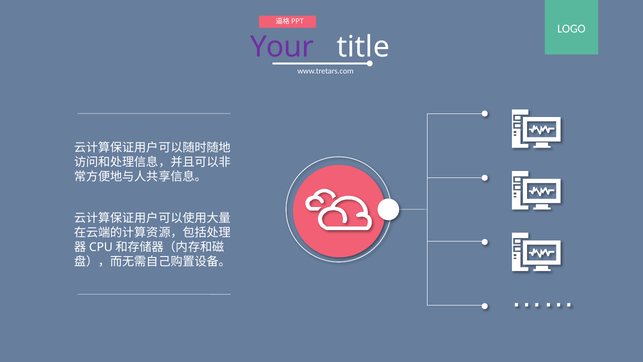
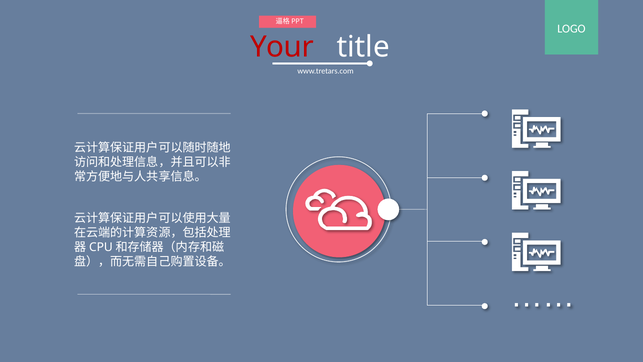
Your colour: purple -> red (282, 47)
